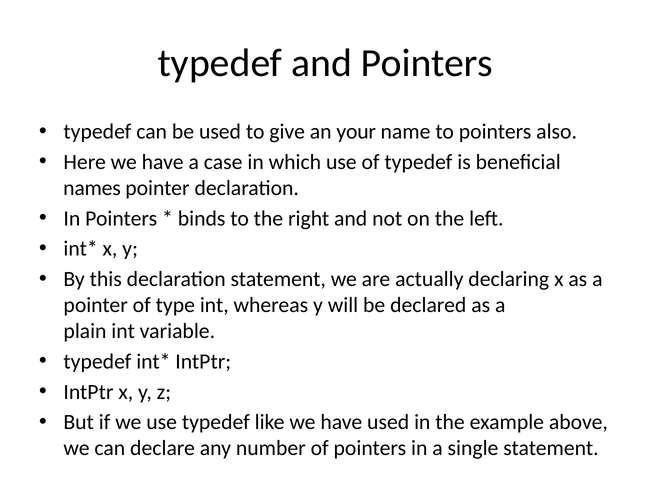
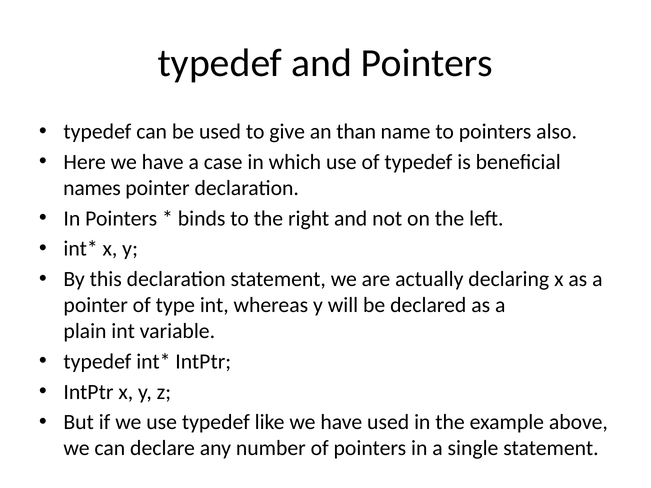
your: your -> than (356, 132)
